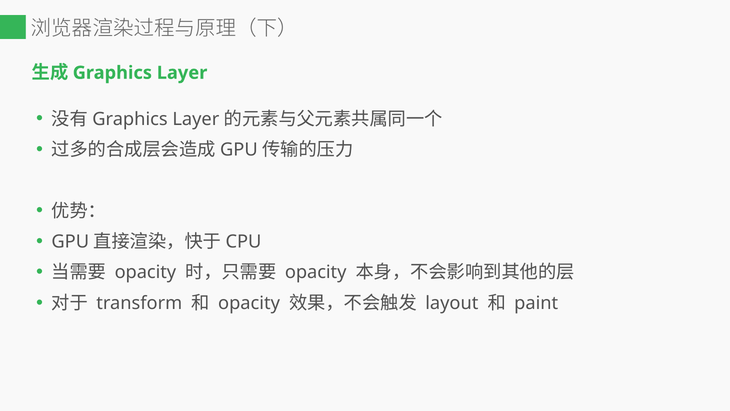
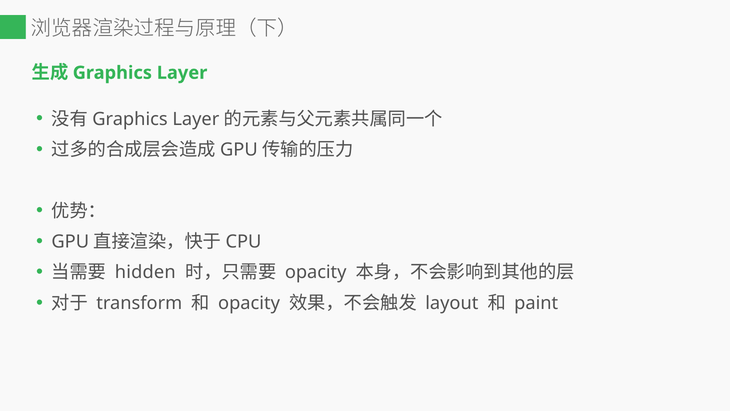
opacity: opacity -> hidden (145, 272)
